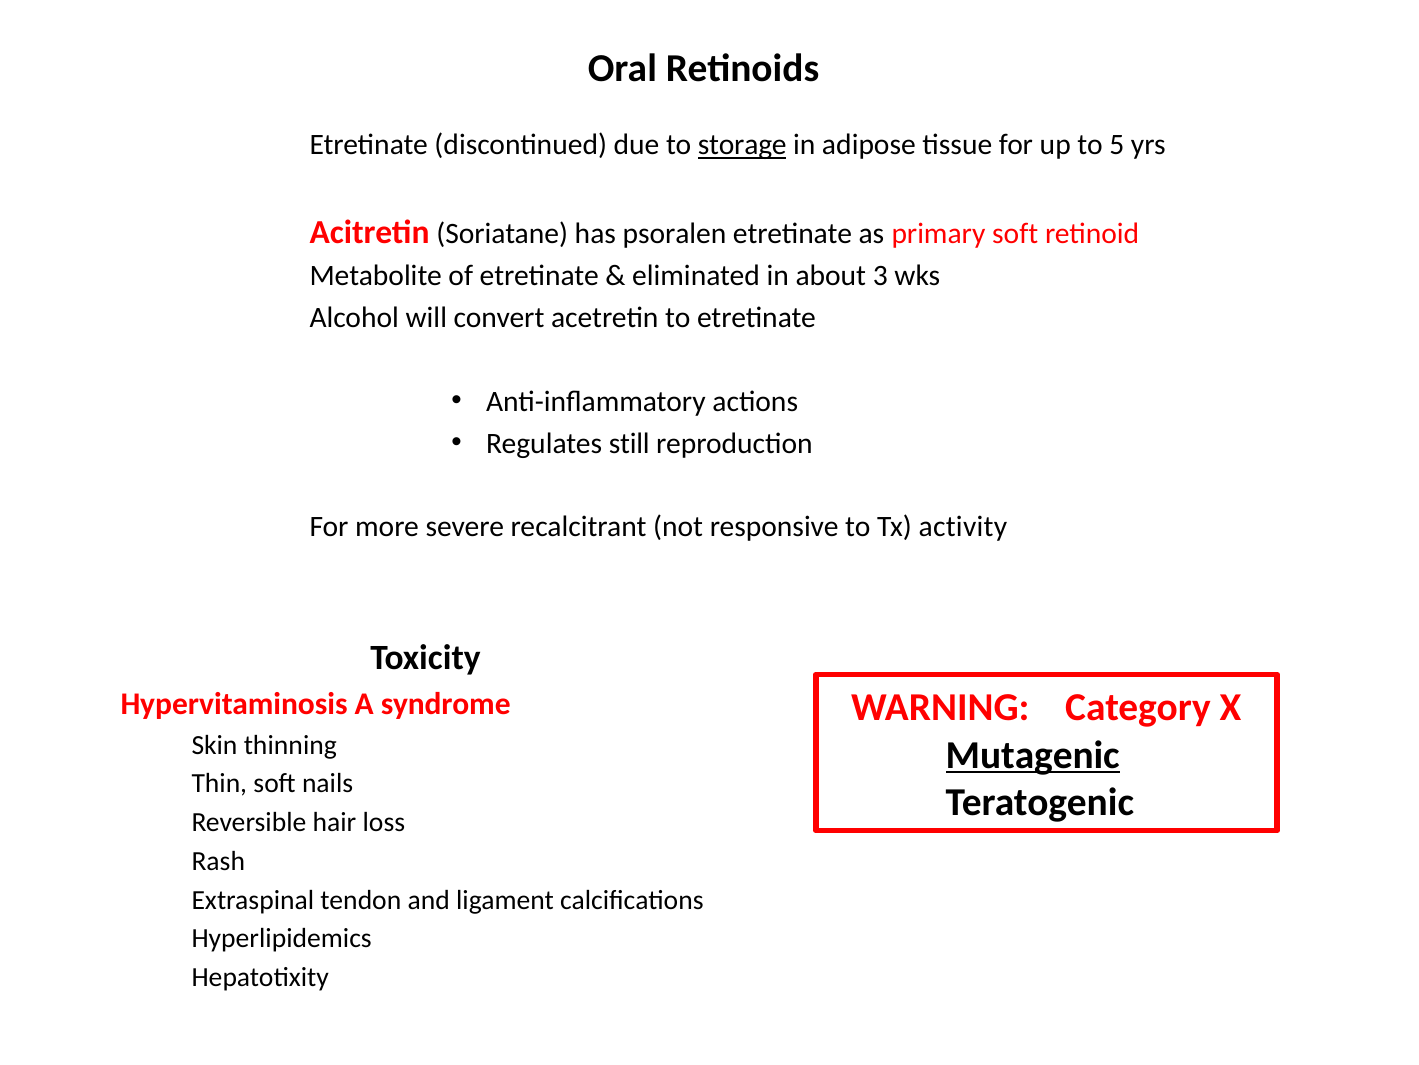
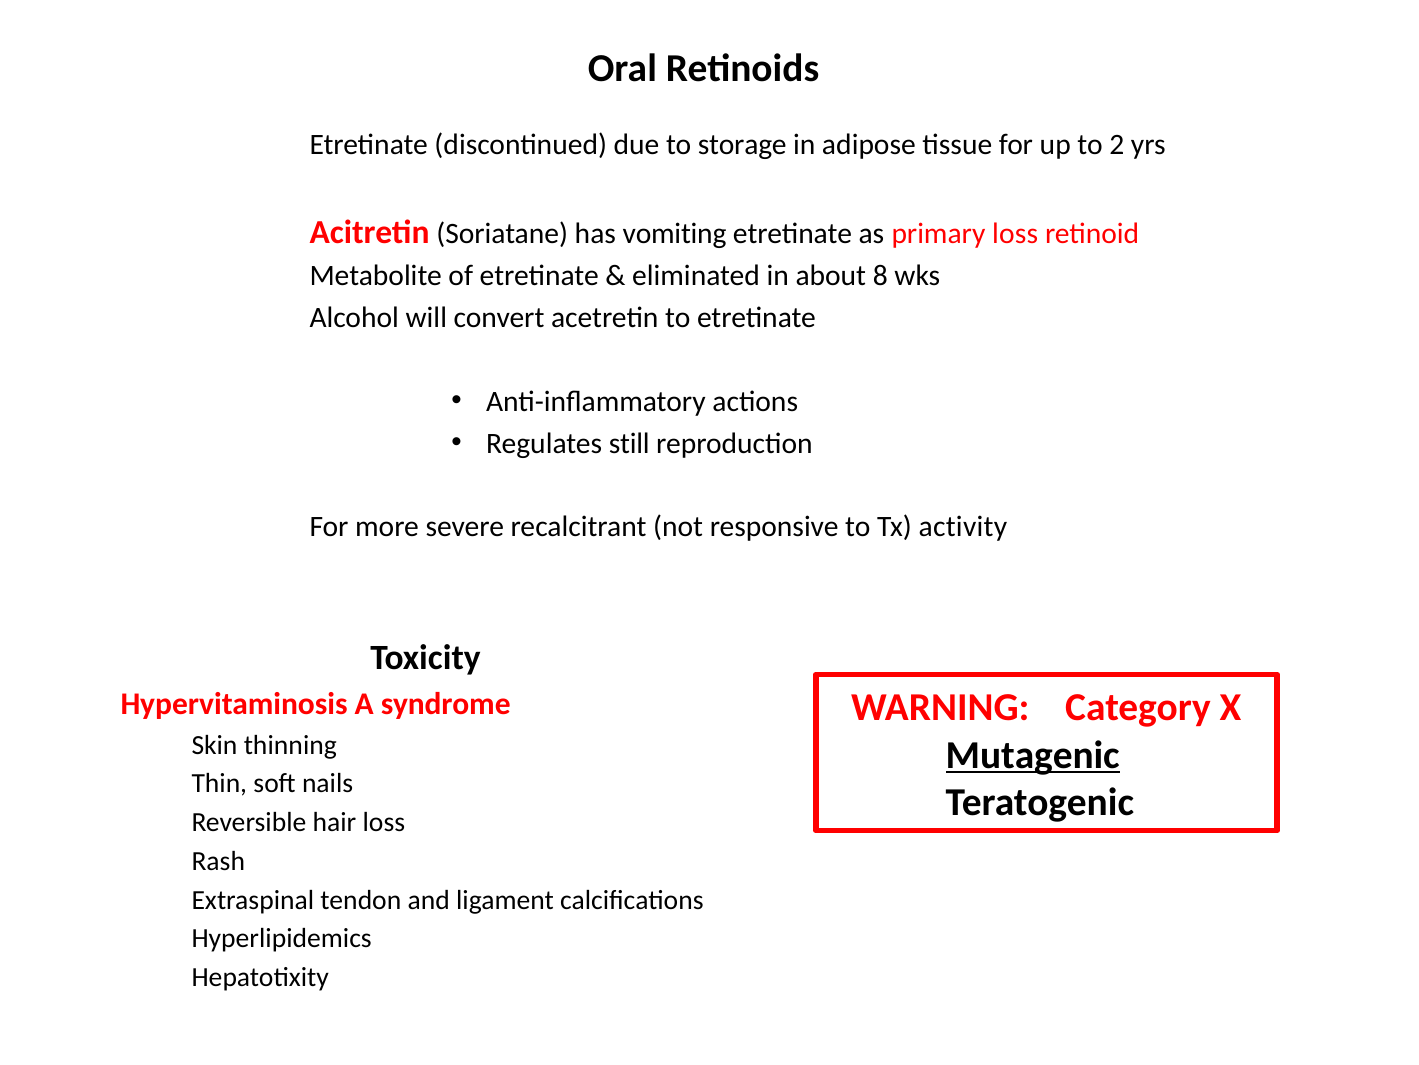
storage underline: present -> none (742, 145)
5: 5 -> 2 (1117, 145)
psoralen: psoralen -> vomiting (675, 233)
primary soft: soft -> loss (1015, 233)
3: 3 -> 8 (880, 276)
